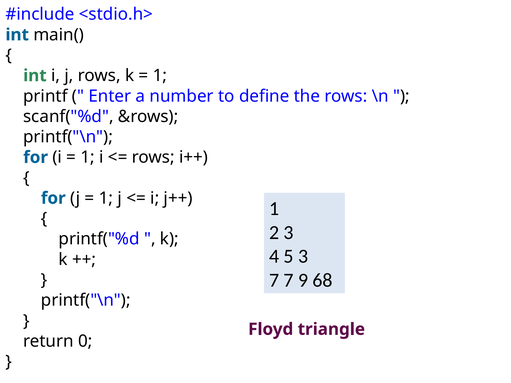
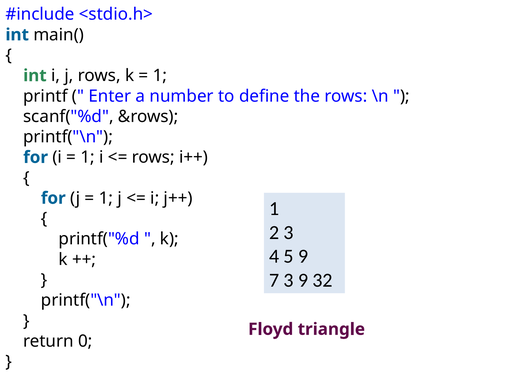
5 3: 3 -> 9 (303, 256)
7 7: 7 -> 3 (289, 280)
68: 68 -> 32 (323, 280)
